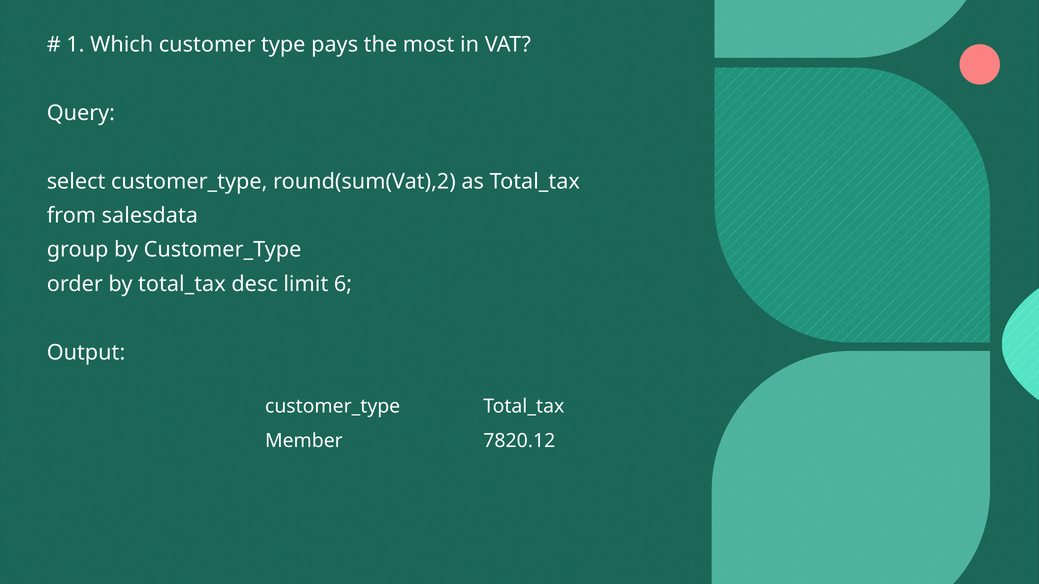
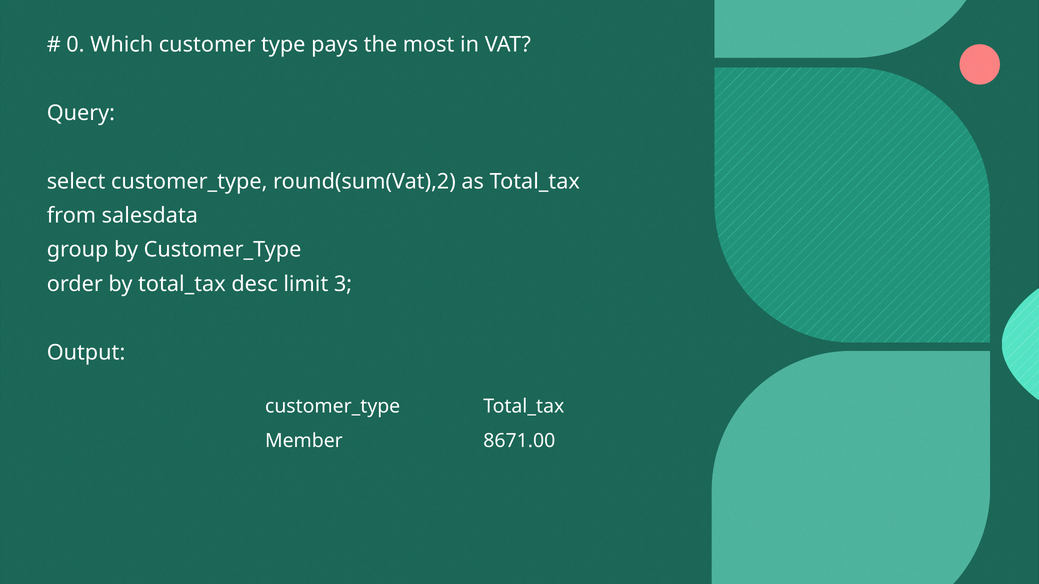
1: 1 -> 0 (75, 45)
6: 6 -> 3 (343, 284)
7820.12: 7820.12 -> 8671.00 (519, 441)
